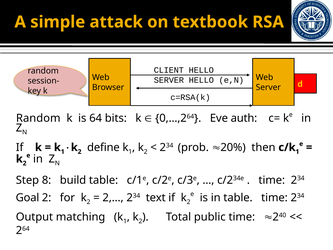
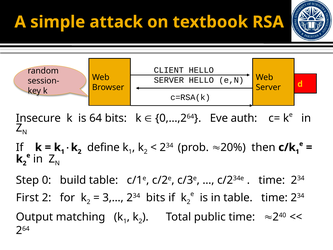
Random: Random -> Insecure (38, 118)
8: 8 -> 0 (47, 180)
Goal: Goal -> First (27, 197)
2,…: 2,… -> 3,… (113, 197)
234 text: text -> bits (156, 197)
